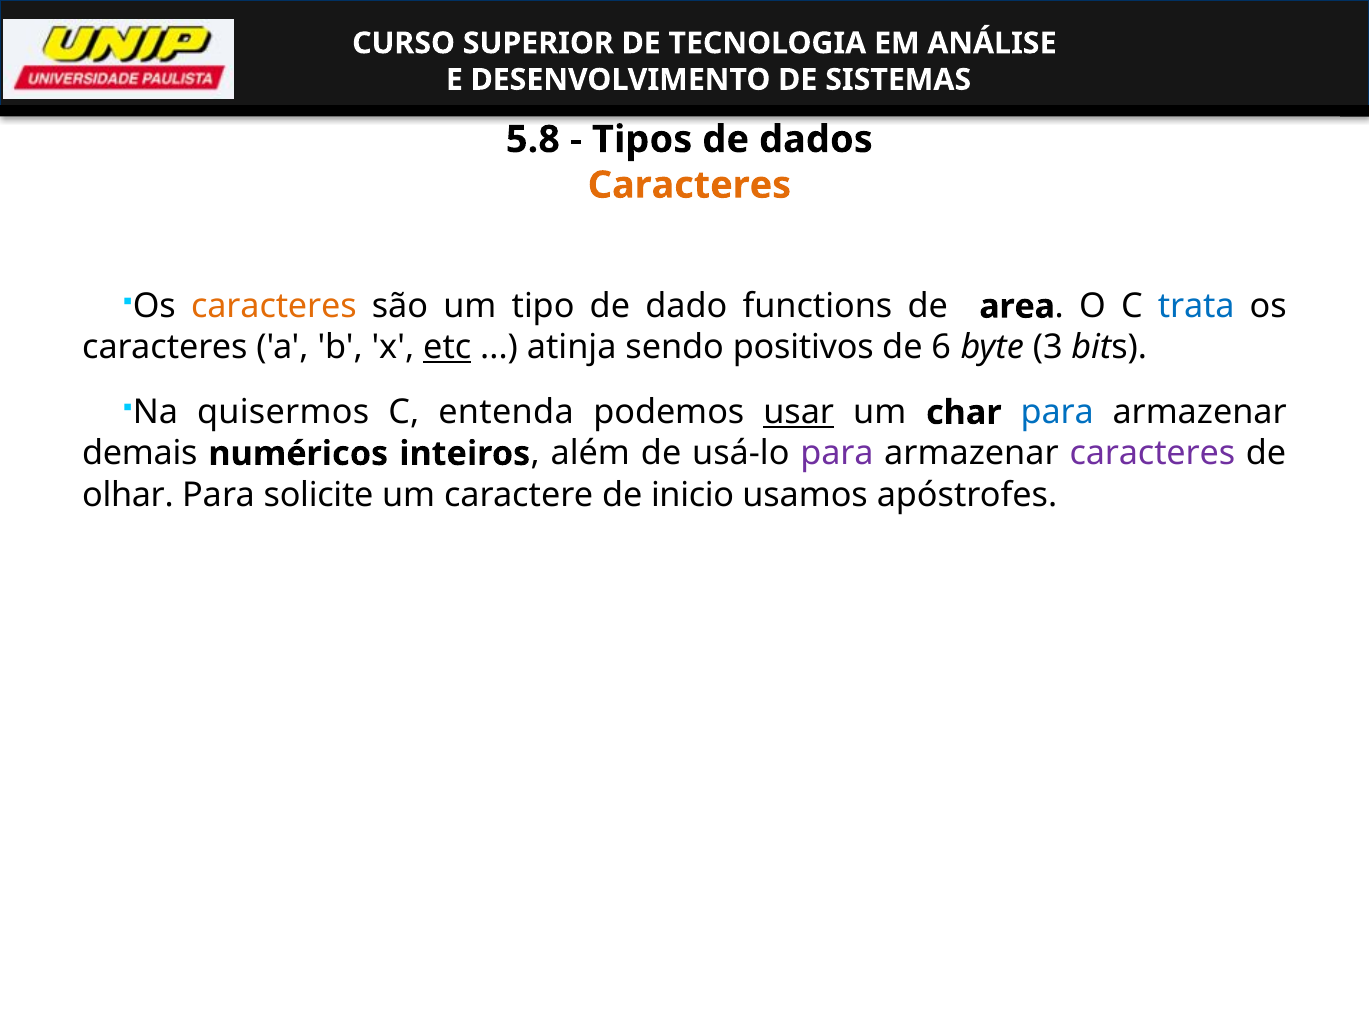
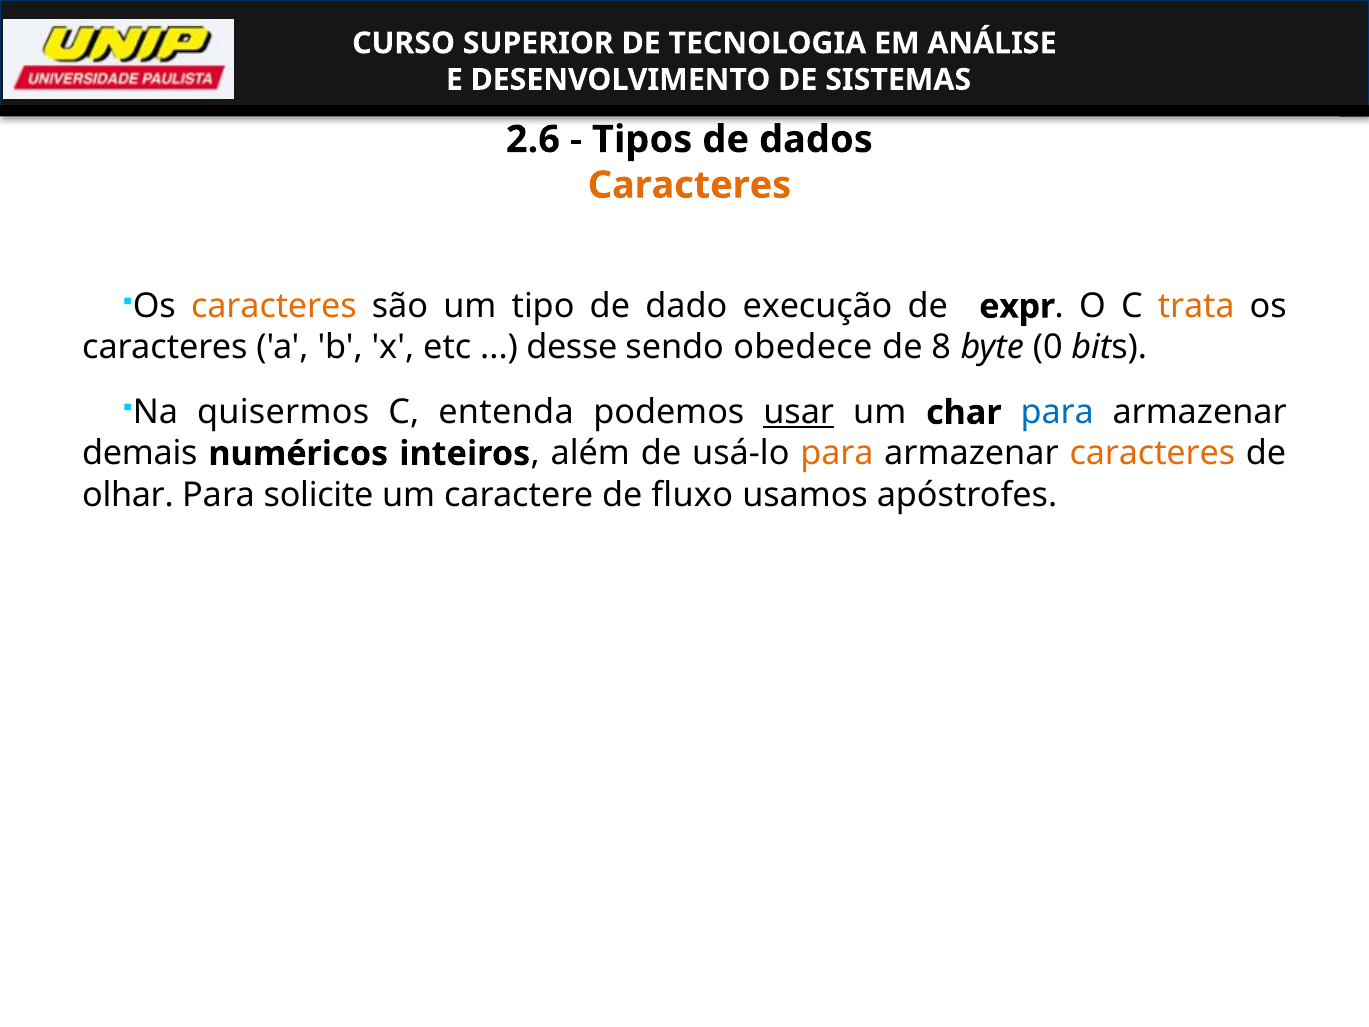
5.8: 5.8 -> 2.6 (533, 139)
functions: functions -> execução (817, 306)
area: area -> expr (1017, 306)
trata colour: blue -> orange (1196, 306)
etc underline: present -> none (447, 347)
atinja: atinja -> desse (572, 347)
positivos: positivos -> obedece (803, 347)
6: 6 -> 8 (941, 347)
3: 3 -> 0 (1048, 347)
para colour: purple -> orange (837, 454)
caracteres colour: purple -> orange (1152, 454)
inicio: inicio -> fluxo (692, 495)
